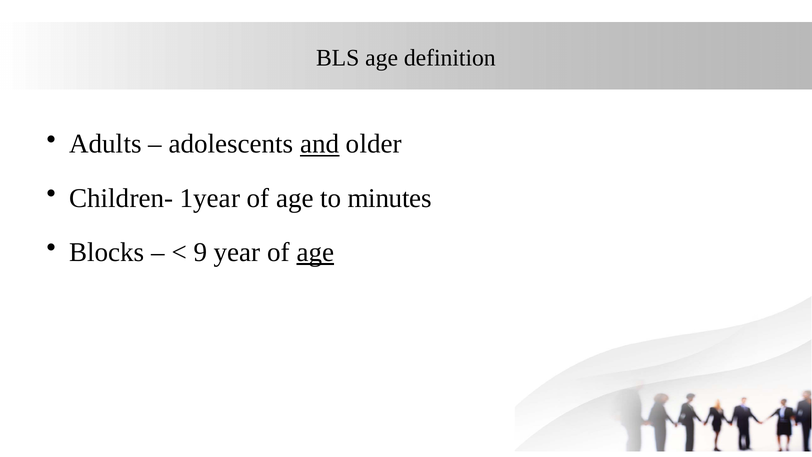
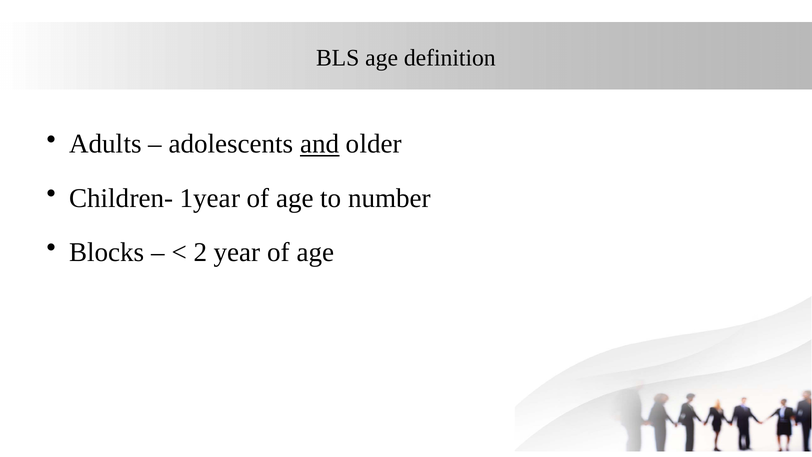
minutes: minutes -> number (390, 198)
9: 9 -> 2 (200, 252)
age underline: present -> none (315, 252)
